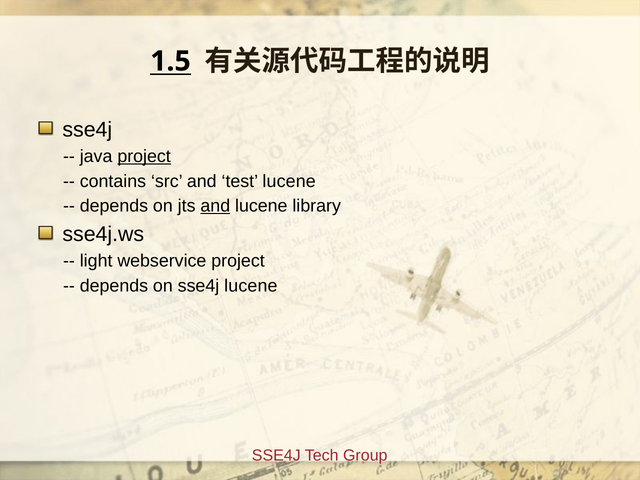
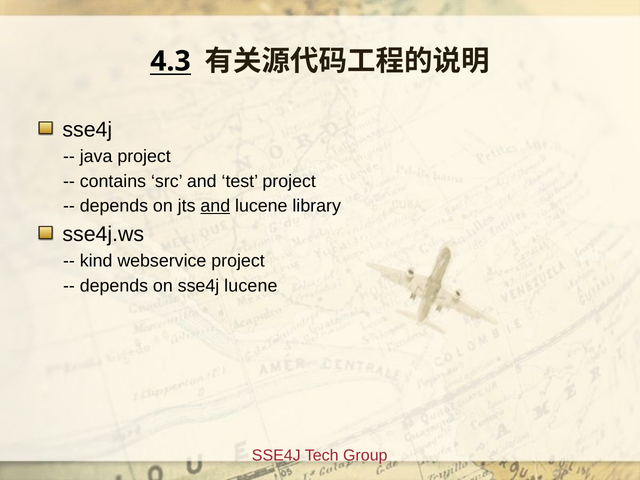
1.5: 1.5 -> 4.3 (170, 61)
project underline: present -> none (144, 156)
test lucene: lucene -> project (289, 181)
light: light -> kind (96, 261)
